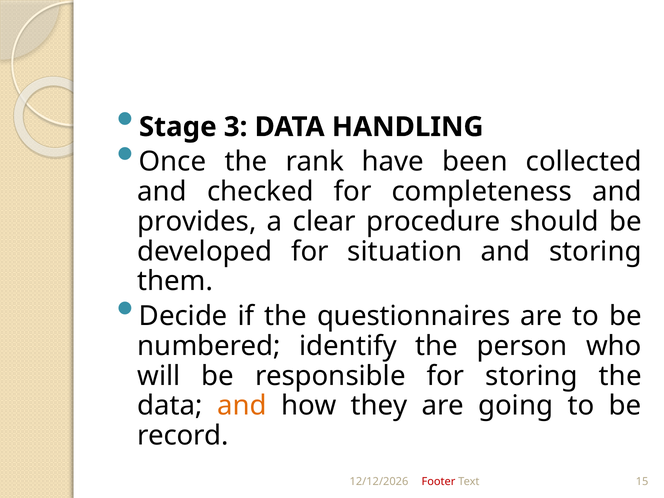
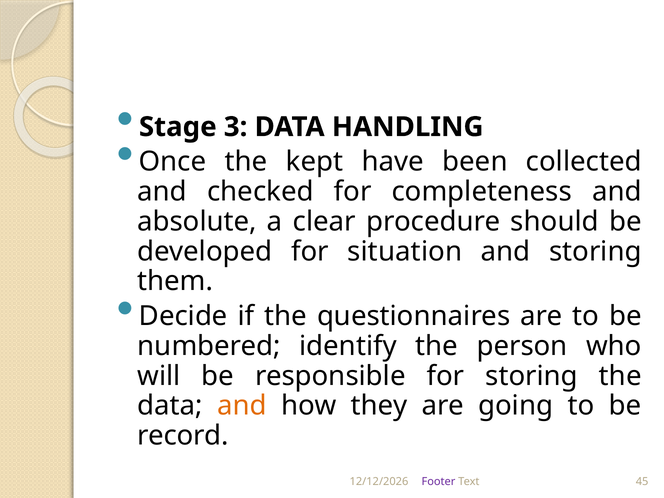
rank: rank -> kept (315, 162)
provides: provides -> absolute (197, 222)
Footer colour: red -> purple (438, 482)
15: 15 -> 45 (642, 482)
